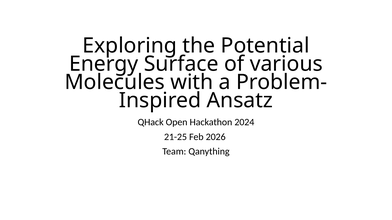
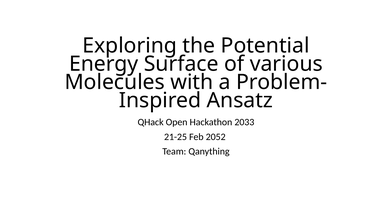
2024: 2024 -> 2033 (244, 123)
2026: 2026 -> 2052 (216, 137)
